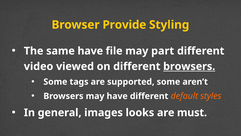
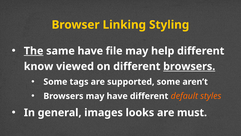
Provide: Provide -> Linking (124, 25)
The underline: none -> present (34, 51)
part: part -> help (163, 51)
video: video -> know (39, 66)
